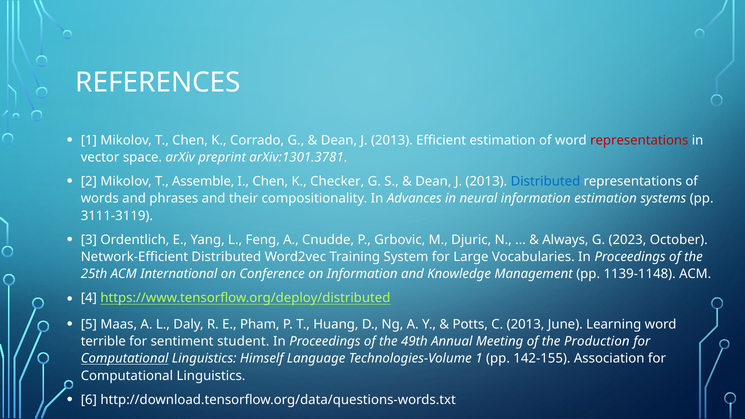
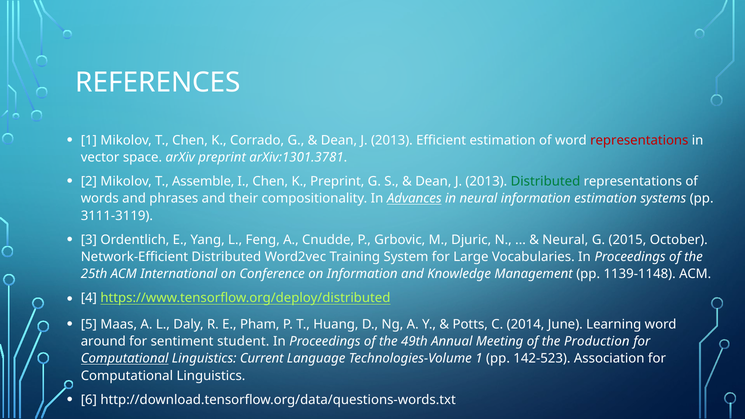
K Checker: Checker -> Preprint (337, 182)
Distributed colour: blue -> green (545, 182)
Advances underline: none -> present (414, 199)
Always: Always -> Neural (565, 240)
2023: 2023 -> 2015 (627, 240)
C 2013: 2013 -> 2014 (526, 324)
terrible: terrible -> around (103, 342)
Himself: Himself -> Current (262, 359)
142-155: 142-155 -> 142-523 (542, 359)
